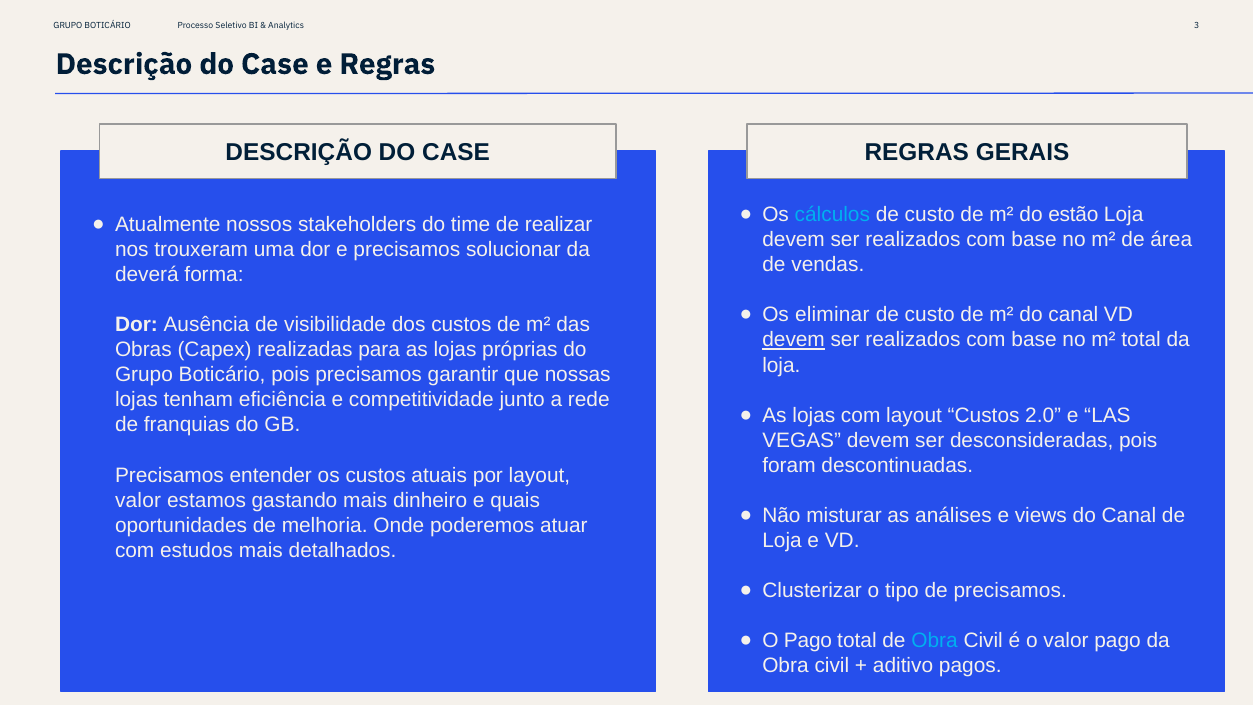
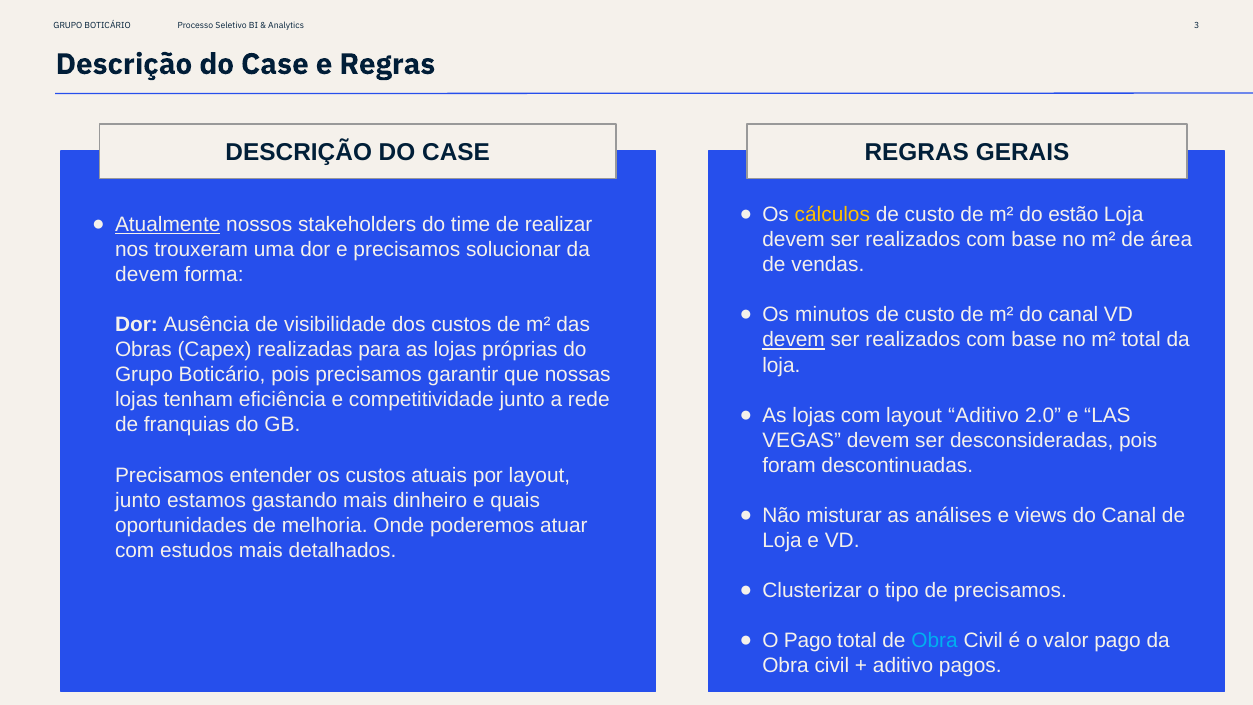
cálculos colour: light blue -> yellow (832, 215)
Atualmente underline: none -> present (168, 224)
deverá: deverá -> devem (147, 275)
eliminar: eliminar -> minutos (832, 315)
layout Custos: Custos -> Aditivo (984, 415)
valor: valor -> junto (138, 500)
